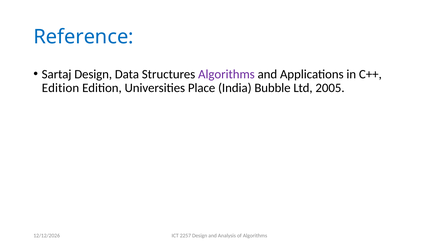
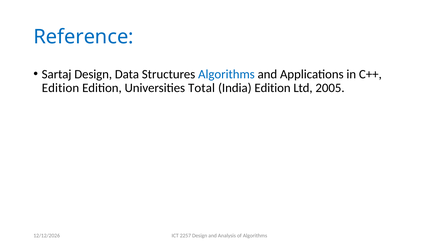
Algorithms colour: purple -> blue (226, 74)
Place: Place -> Total (202, 88)
India Bubble: Bubble -> Edition (273, 88)
